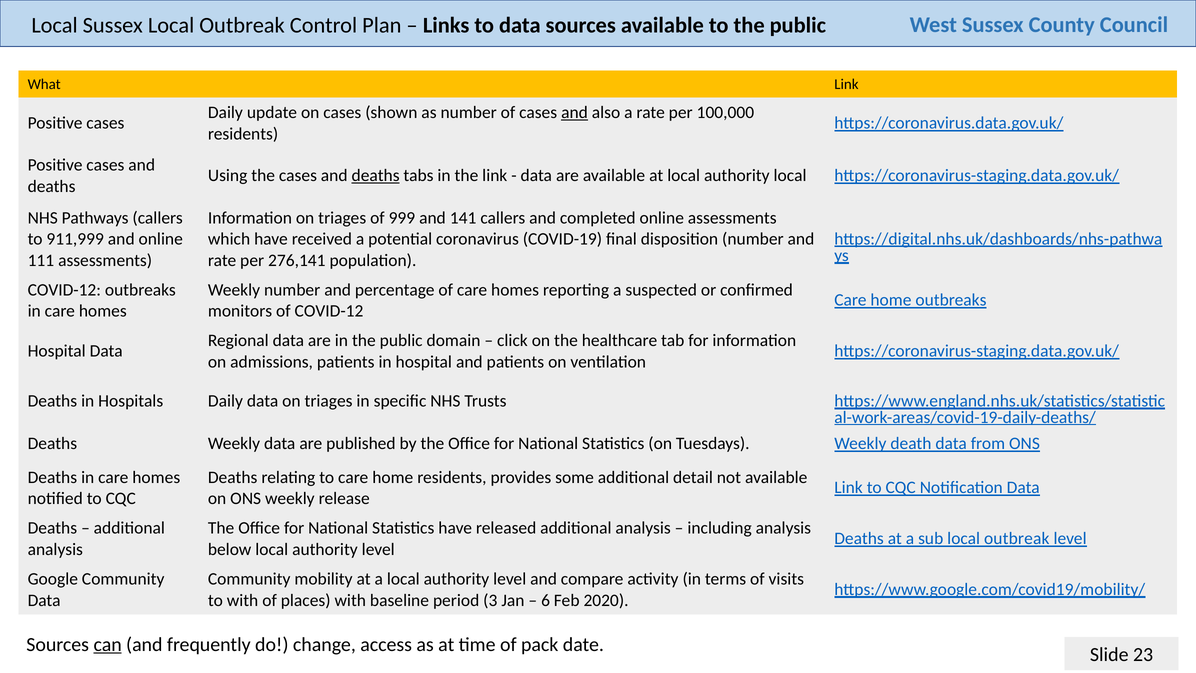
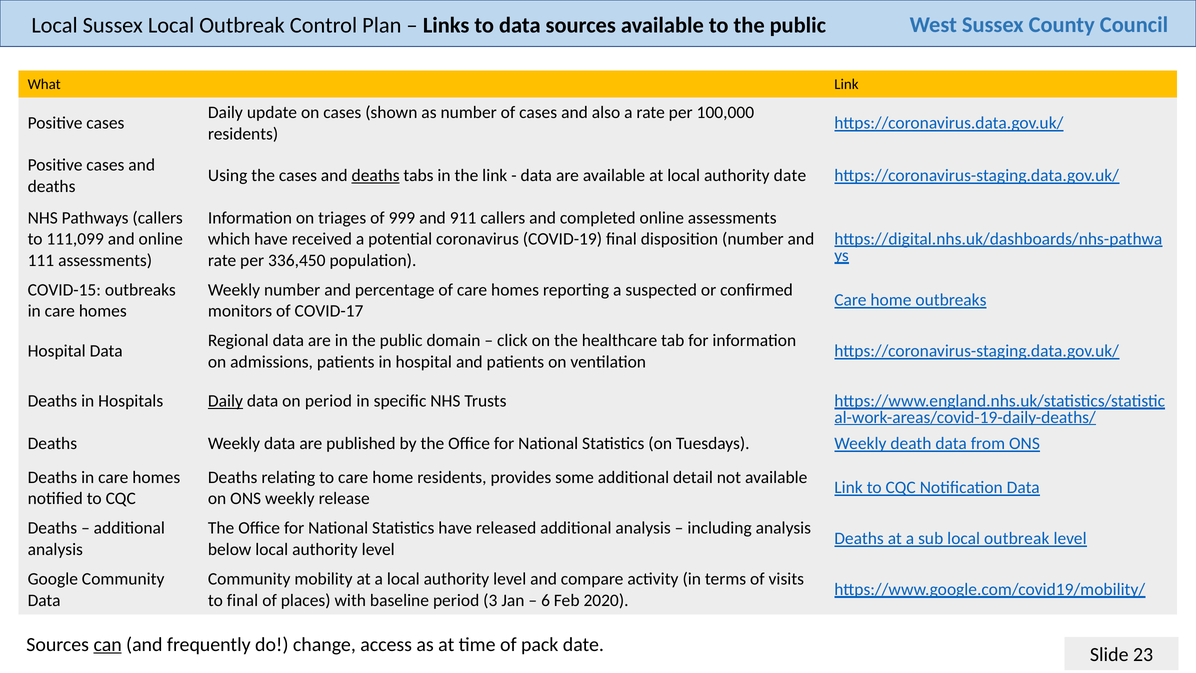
and underline: present -> none (574, 113)
authority local: local -> date (790, 176)
141: 141 -> 911 (463, 218)
911,999: 911,999 -> 111,099 (75, 239)
276,141: 276,141 -> 336,450 (297, 260)
COVID-12: COVID-12 -> COVID-15 (64, 290)
of COVID-12: COVID-12 -> COVID-17 (329, 311)
Daily underline: none -> present (225, 401)
data on triages: triages -> period (328, 401)
to with: with -> final (242, 600)
